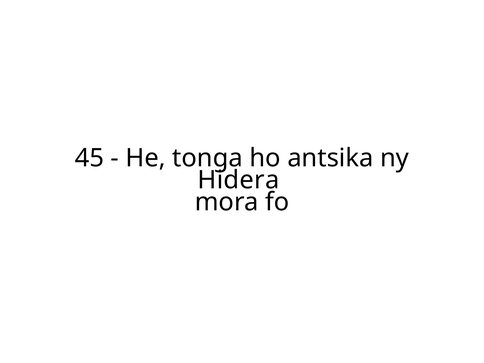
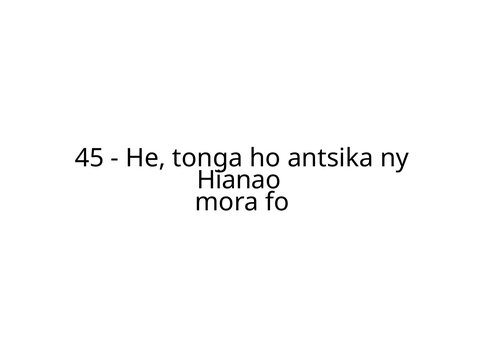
Hidera: Hidera -> Hianao (239, 180)
